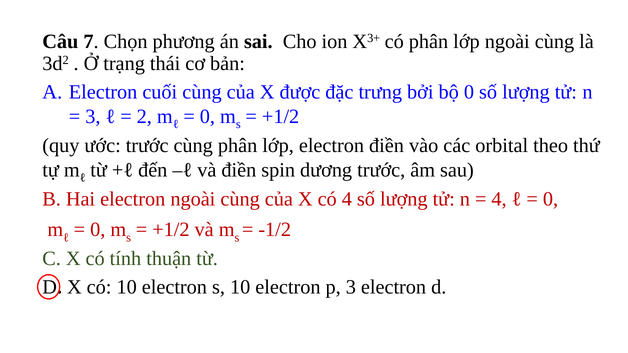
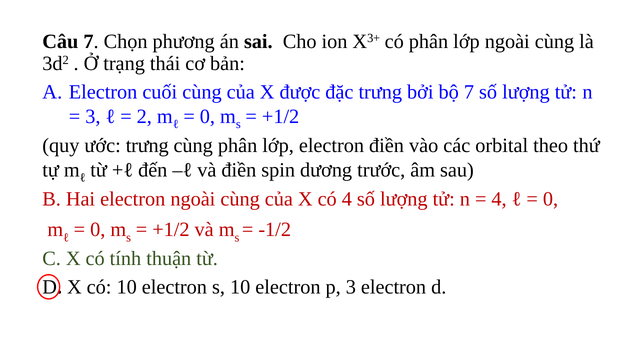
bộ 0: 0 -> 7 (469, 92)
ước trước: trước -> trưng (147, 146)
